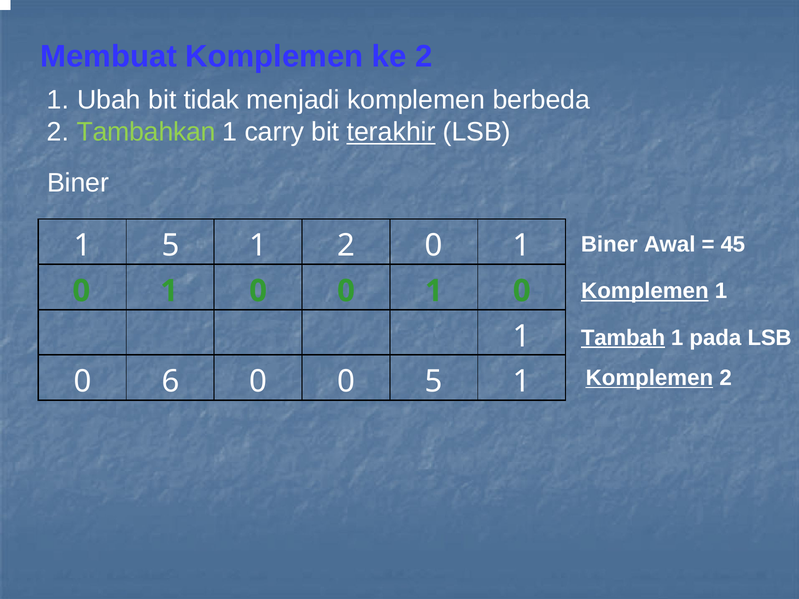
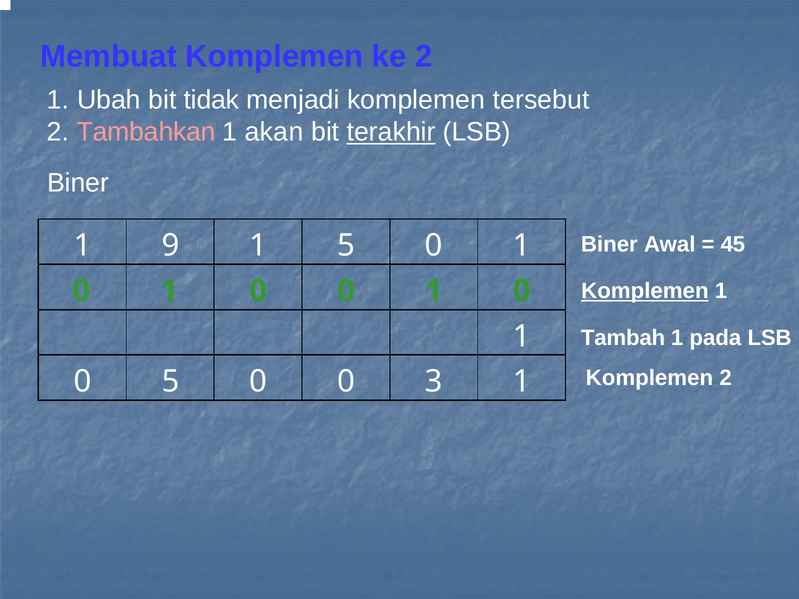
berbeda: berbeda -> tersebut (541, 100)
Tambahkan colour: light green -> pink (146, 132)
carry: carry -> akan (274, 132)
1 5: 5 -> 9 (171, 246)
1 2: 2 -> 5 (346, 246)
Tambah underline: present -> none (623, 338)
Komplemen underline: present -> none (649, 378)
0 6: 6 -> 5 (171, 381)
0 5: 5 -> 3 (434, 381)
